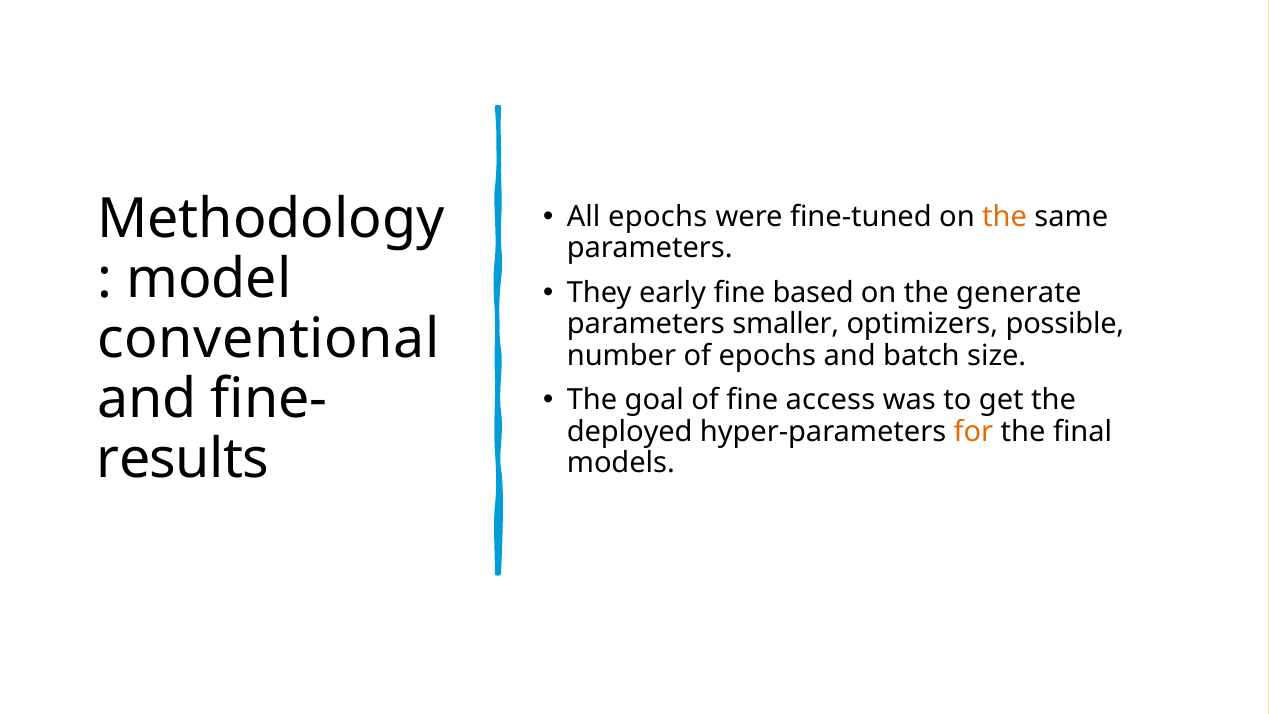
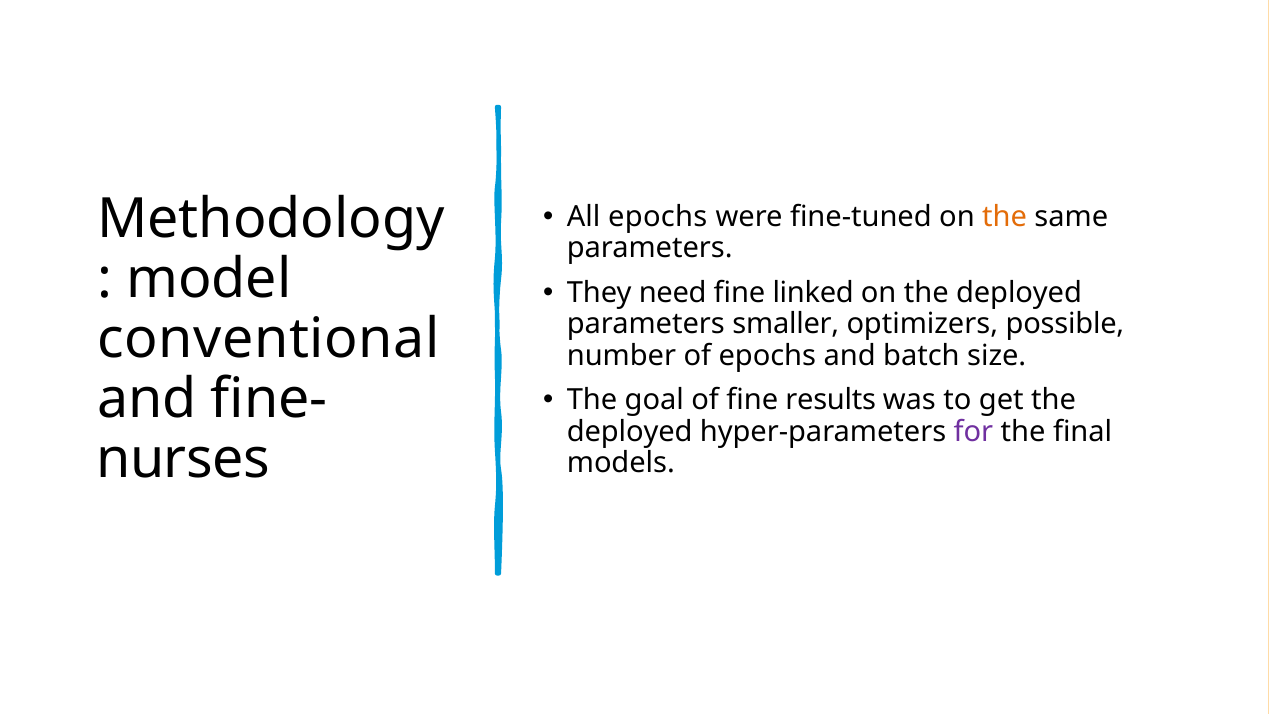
early: early -> need (673, 293)
based: based -> linked (813, 293)
on the generate: generate -> deployed (1019, 293)
access: access -> results (831, 400)
for colour: orange -> purple (973, 432)
results: results -> nurses (183, 459)
